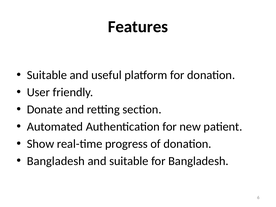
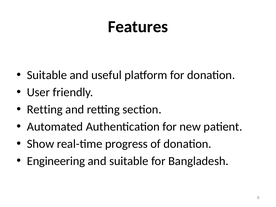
Donate: Donate -> Retting (45, 109)
Bangladesh: Bangladesh -> Engineering (56, 161)
